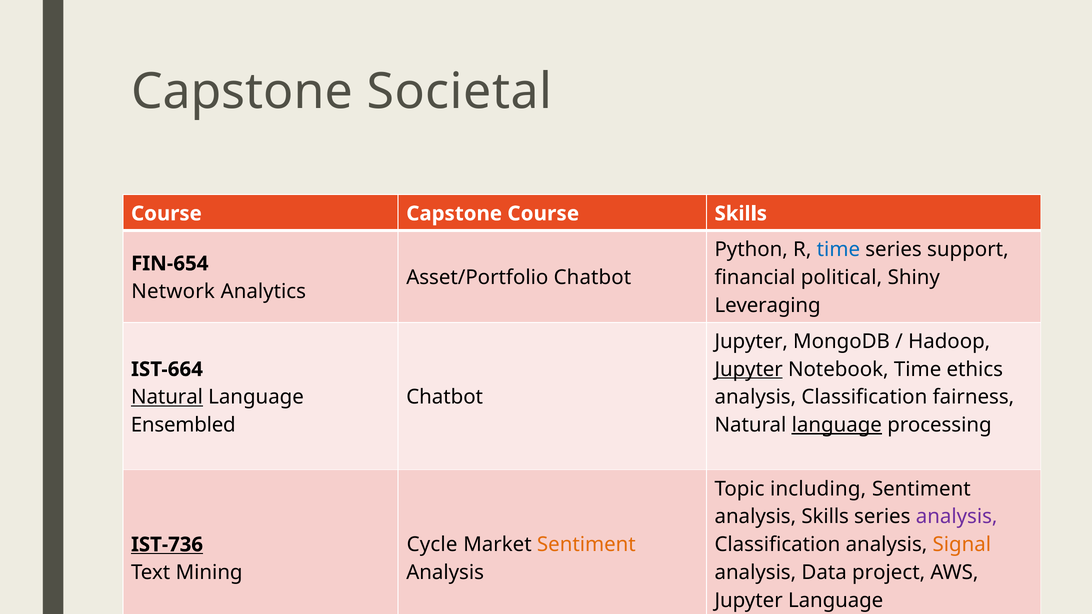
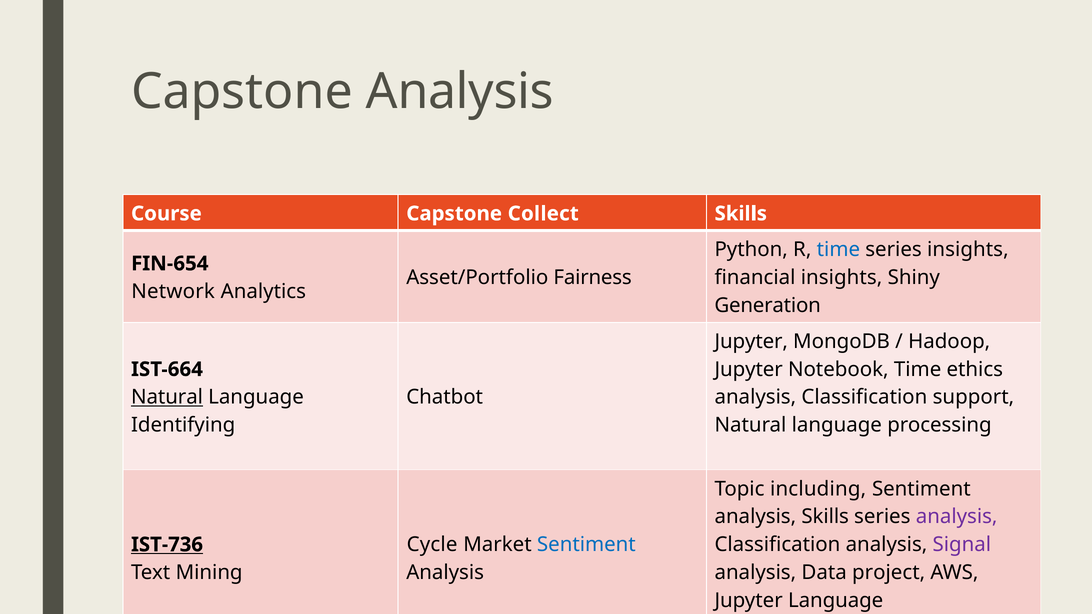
Capstone Societal: Societal -> Analysis (460, 92)
Capstone Course: Course -> Collect (543, 214)
series support: support -> insights (968, 250)
Asset/Portfolio Chatbot: Chatbot -> Fairness (593, 278)
financial political: political -> insights (842, 278)
Leveraging: Leveraging -> Generation (768, 305)
Jupyter underline: present -> none (749, 369)
fairness: fairness -> support (973, 397)
Ensembled: Ensembled -> Identifying (183, 425)
language underline: present -> none (837, 425)
Sentiment colour: orange -> blue (586, 545)
Signal colour: orange -> purple (962, 545)
